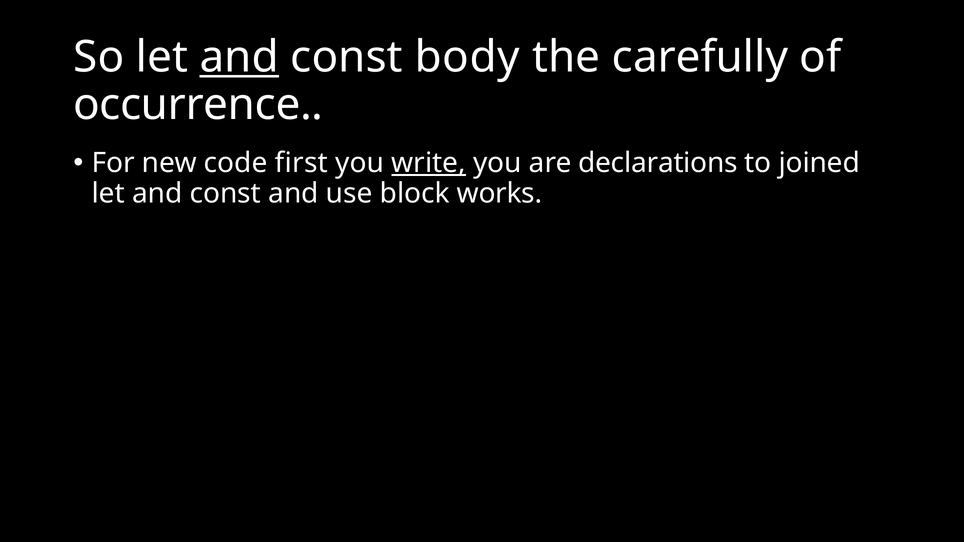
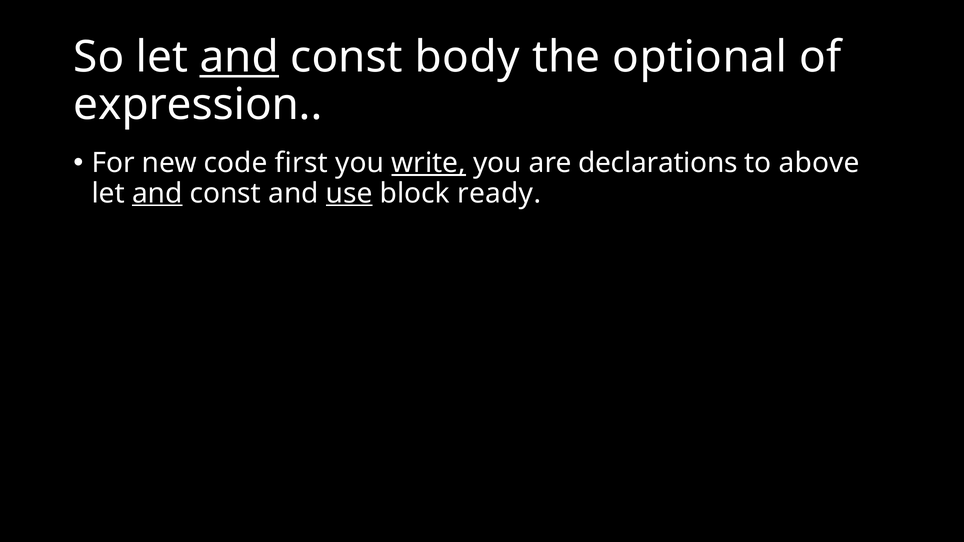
carefully: carefully -> optional (700, 57)
occurrence: occurrence -> expression (198, 105)
joined: joined -> above (819, 163)
and underline: none -> present (157, 193)
use underline: none -> present (349, 193)
works: works -> ready (499, 193)
